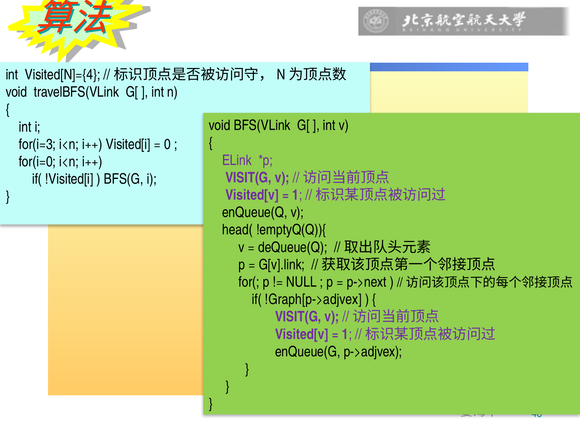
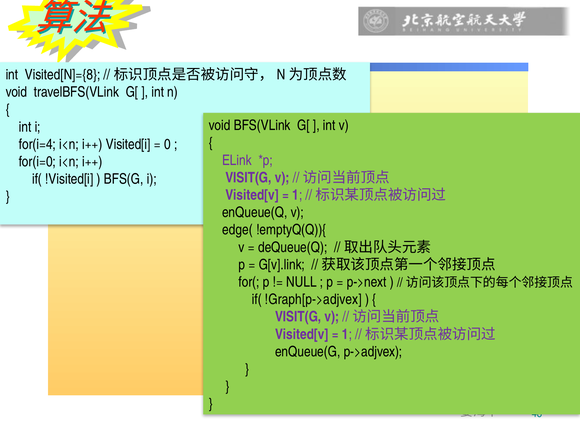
Visited[N]={4: Visited[N]={4 -> Visited[N]={8 (63, 75)
for(i=3: for(i=3 -> for(i=4 (37, 144)
head(: head( -> edge( (238, 230)
